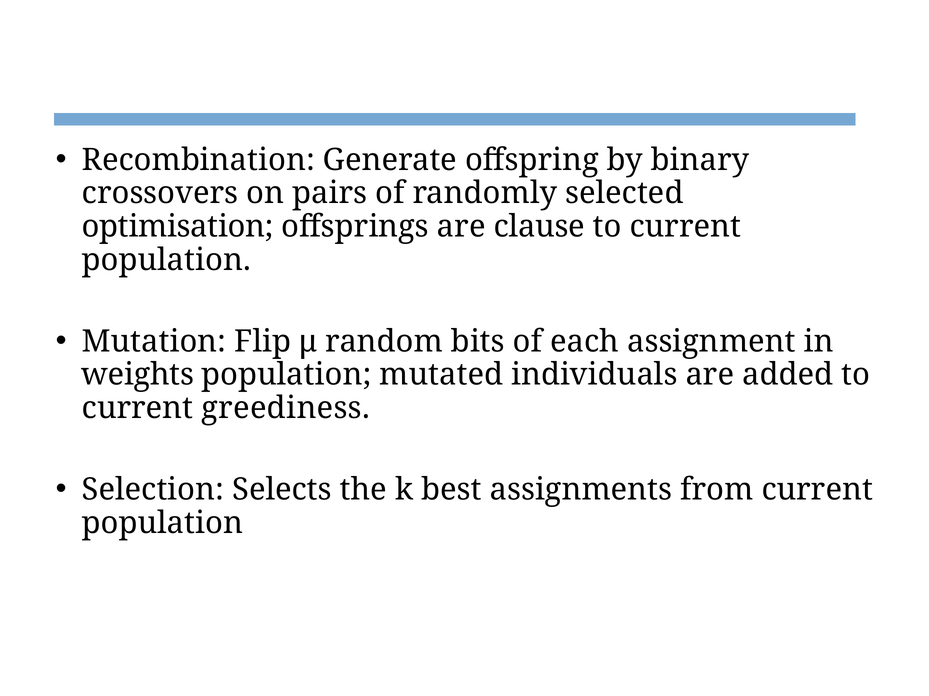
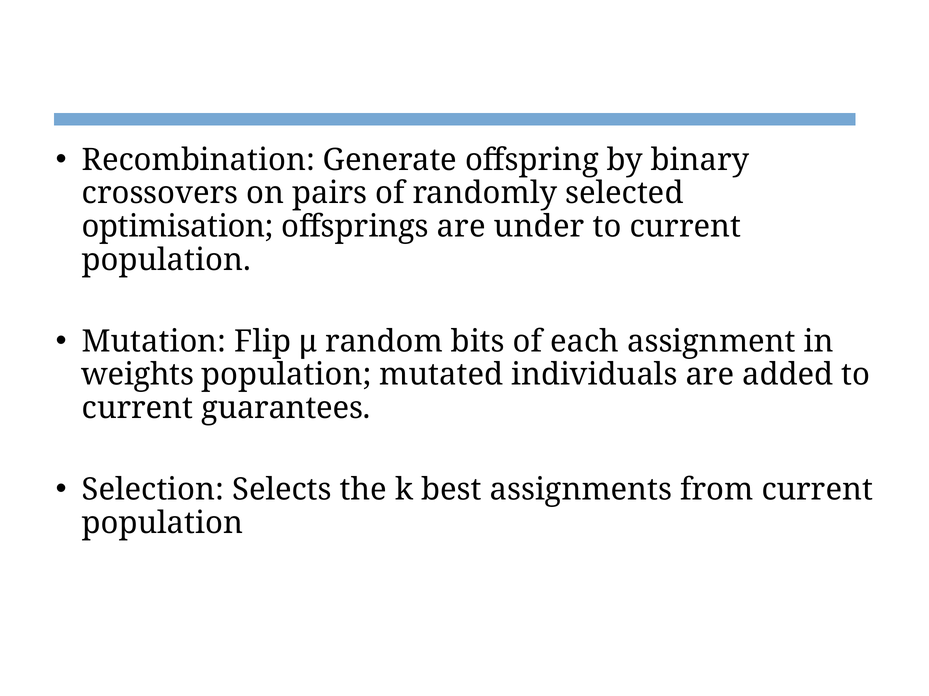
clause: clause -> under (539, 227)
greediness: greediness -> guarantees (286, 409)
